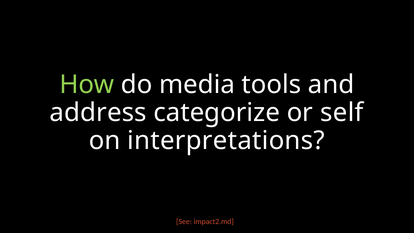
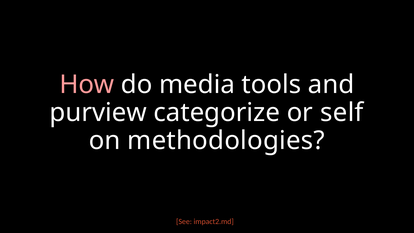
How colour: light green -> pink (87, 85)
address: address -> purview (98, 113)
interpretations: interpretations -> methodologies (226, 141)
